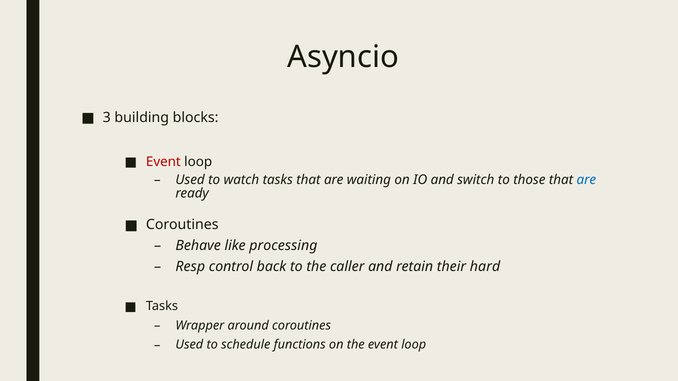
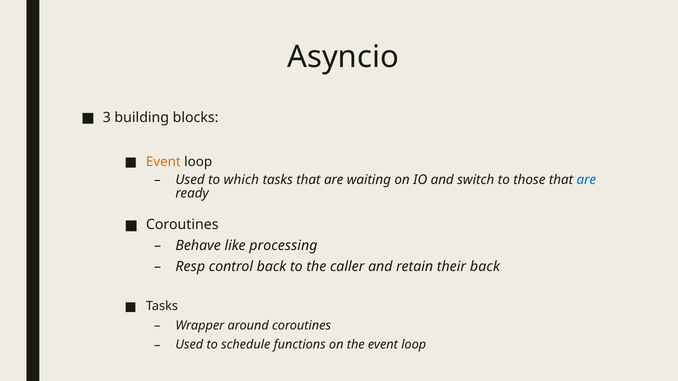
Event colour: red -> orange (163, 162)
watch: watch -> which (241, 180)
their hard: hard -> back (485, 267)
